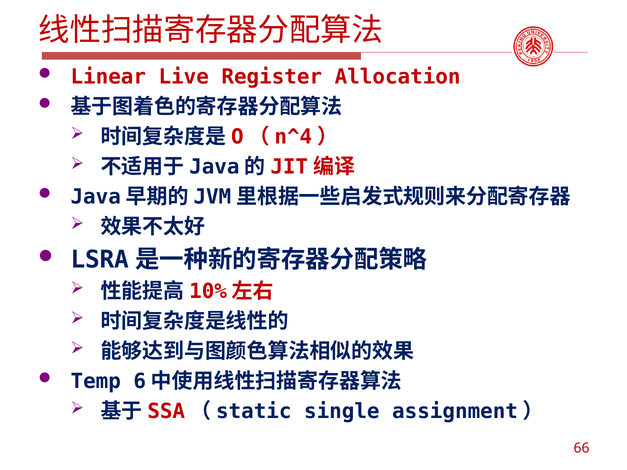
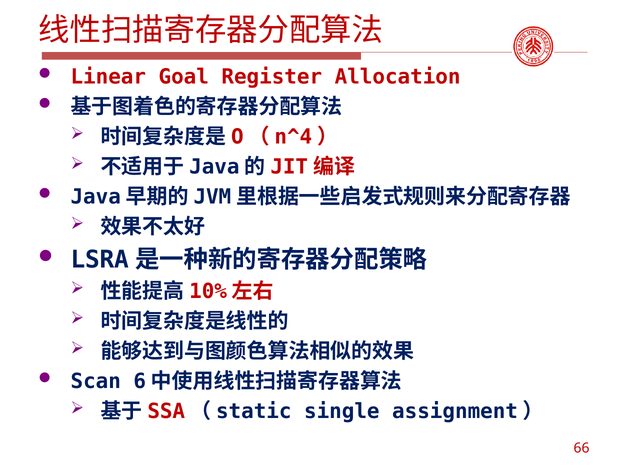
Live: Live -> Goal (184, 77)
Temp: Temp -> Scan (96, 381)
